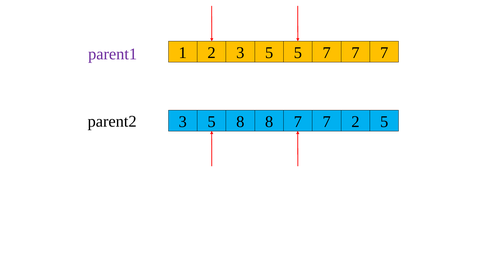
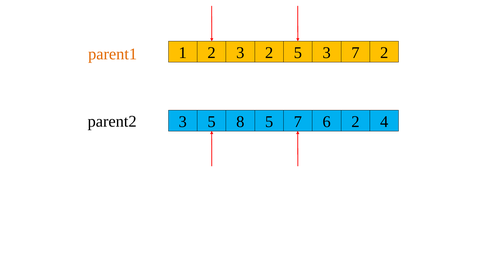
3 5: 5 -> 2 (269, 53)
5 7: 7 -> 3 (327, 53)
7: 7 -> 2 (384, 53)
parent1 colour: purple -> orange (113, 54)
8 8: 8 -> 5 (269, 122)
7: 7 -> 6 (327, 122)
2 5: 5 -> 4 (384, 122)
